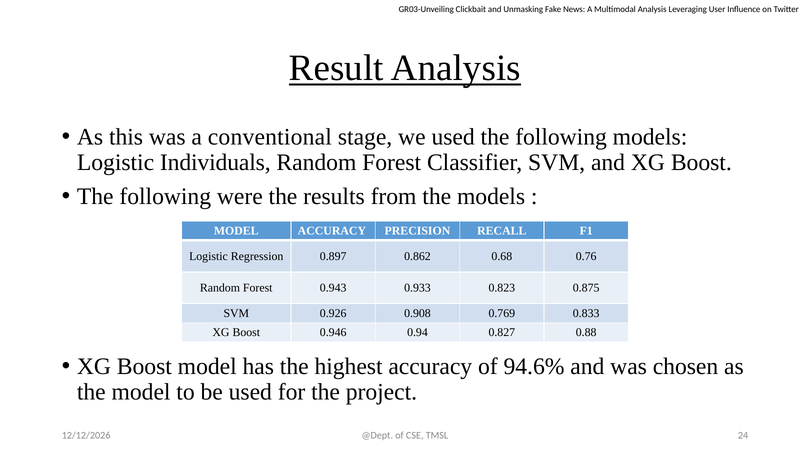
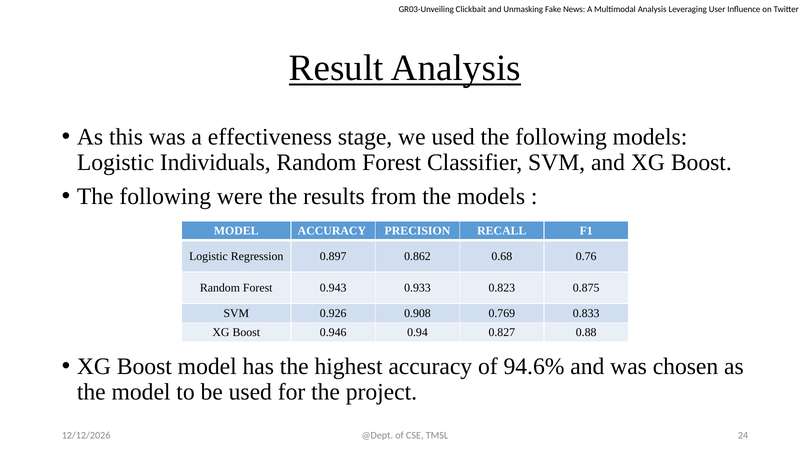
conventional: conventional -> effectiveness (270, 137)
